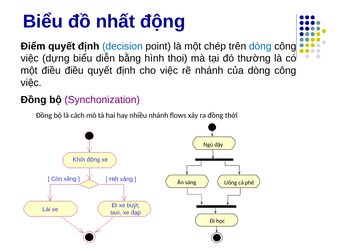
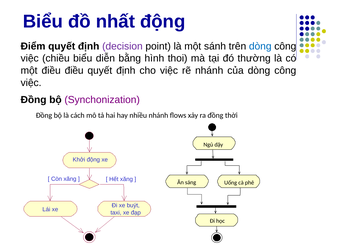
decision colour: blue -> purple (122, 46)
chép: chép -> sánh (215, 46)
dựng: dựng -> chiều (56, 58)
